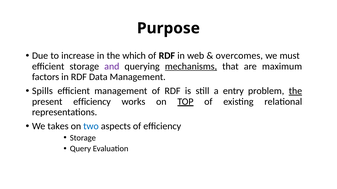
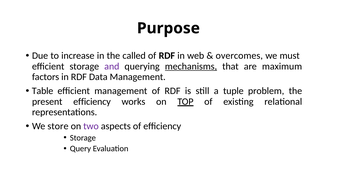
which: which -> called (134, 56)
Spills: Spills -> Table (43, 91)
entry: entry -> tuple (233, 91)
the underline: present -> none (295, 91)
takes: takes -> store (58, 127)
two colour: blue -> purple (91, 127)
